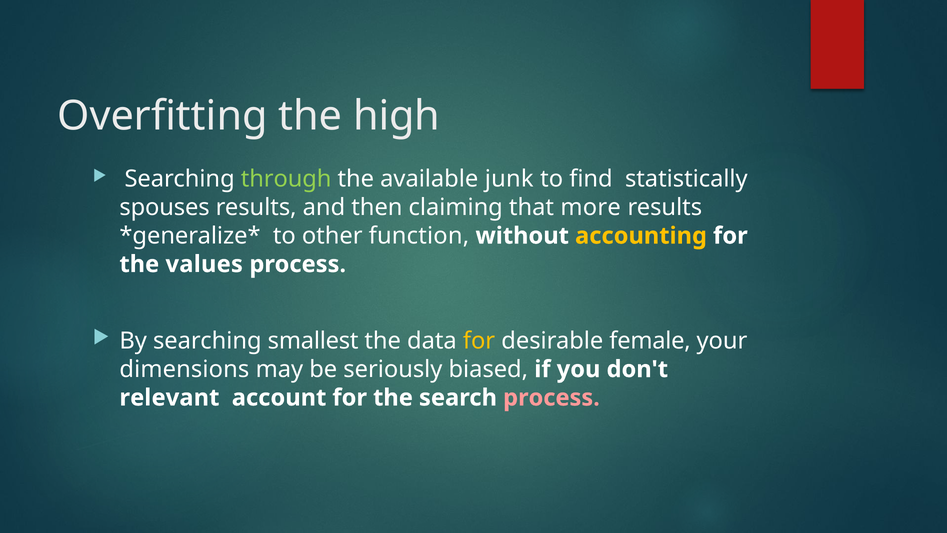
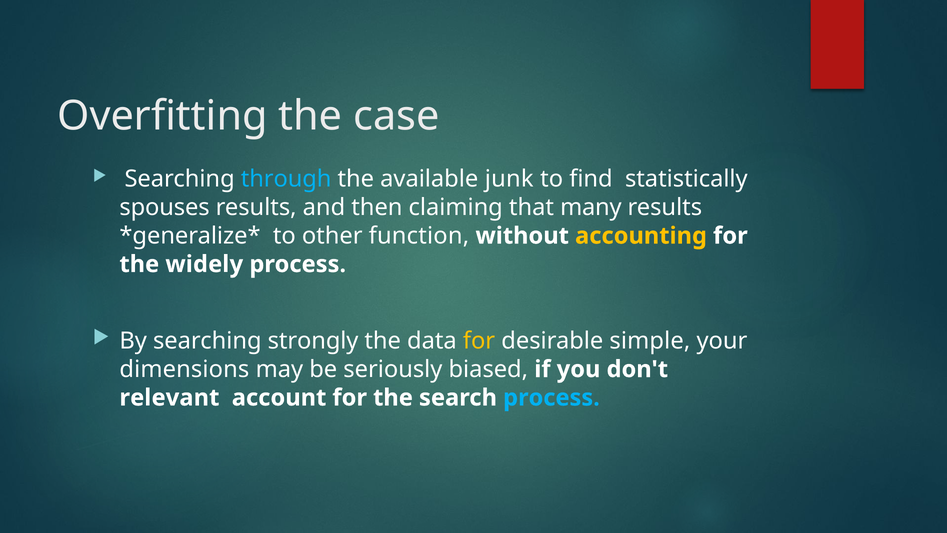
high: high -> case (396, 116)
through colour: light green -> light blue (286, 179)
more: more -> many (591, 207)
values: values -> widely (204, 264)
smallest: smallest -> strongly (313, 341)
female: female -> simple (650, 341)
process colour: pink -> light blue (551, 397)
